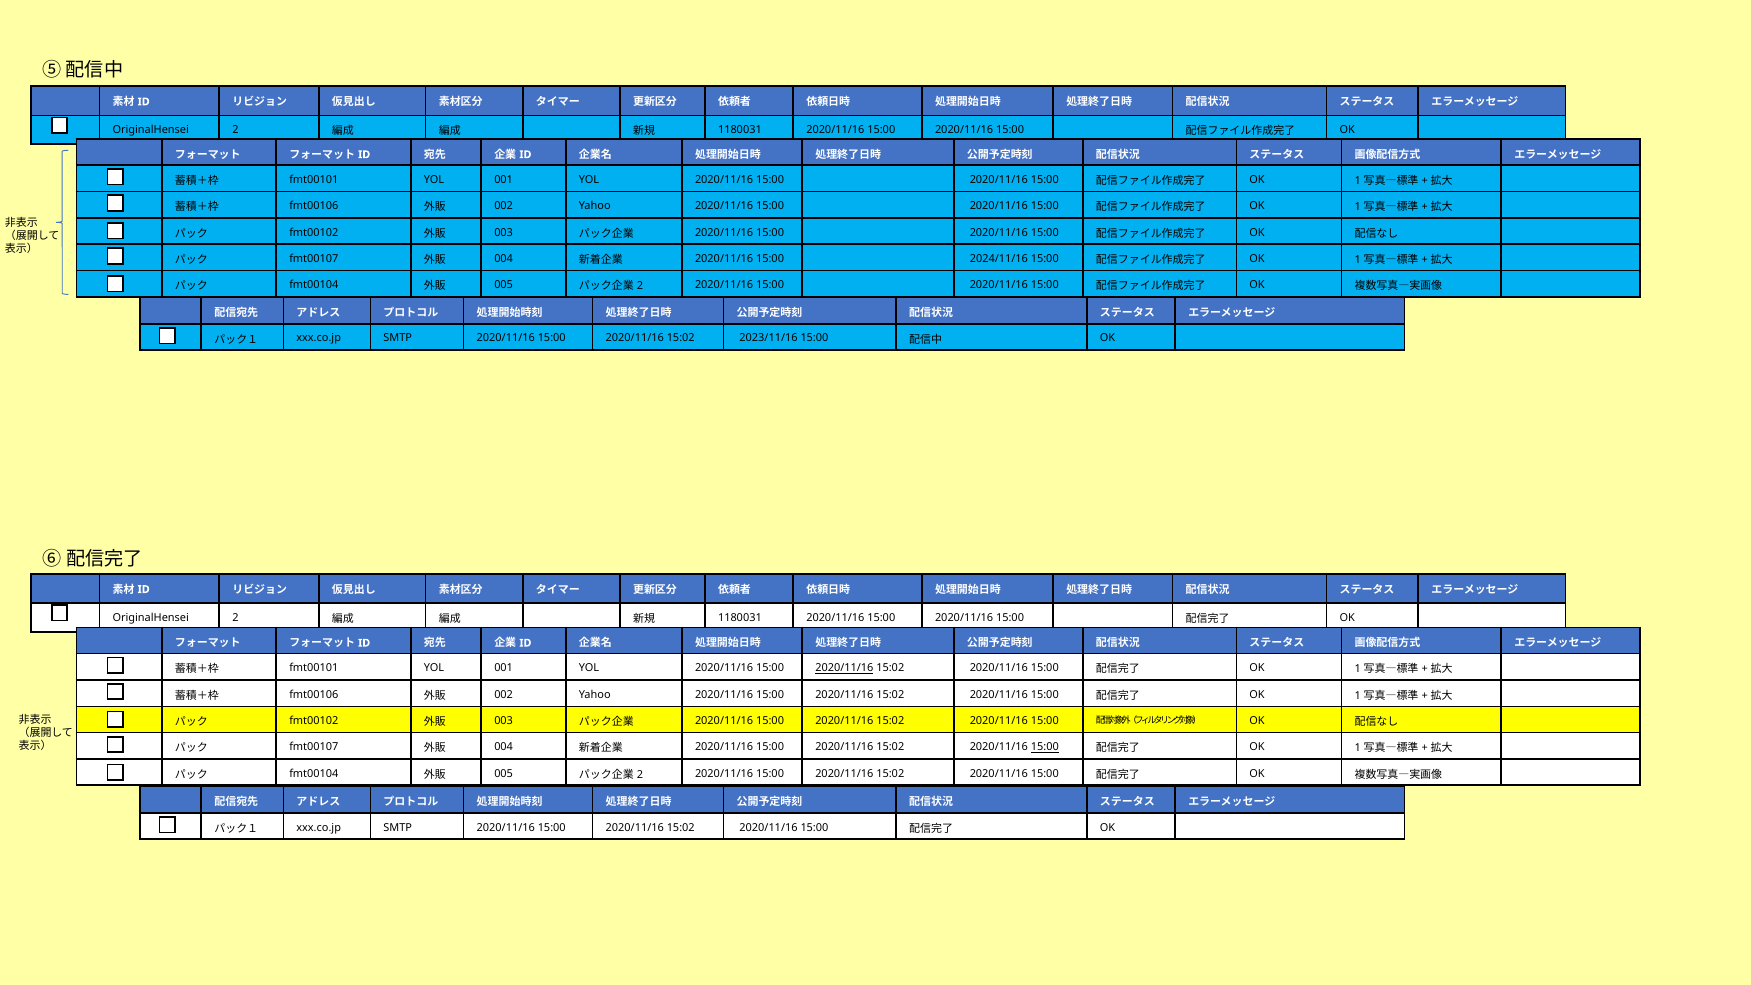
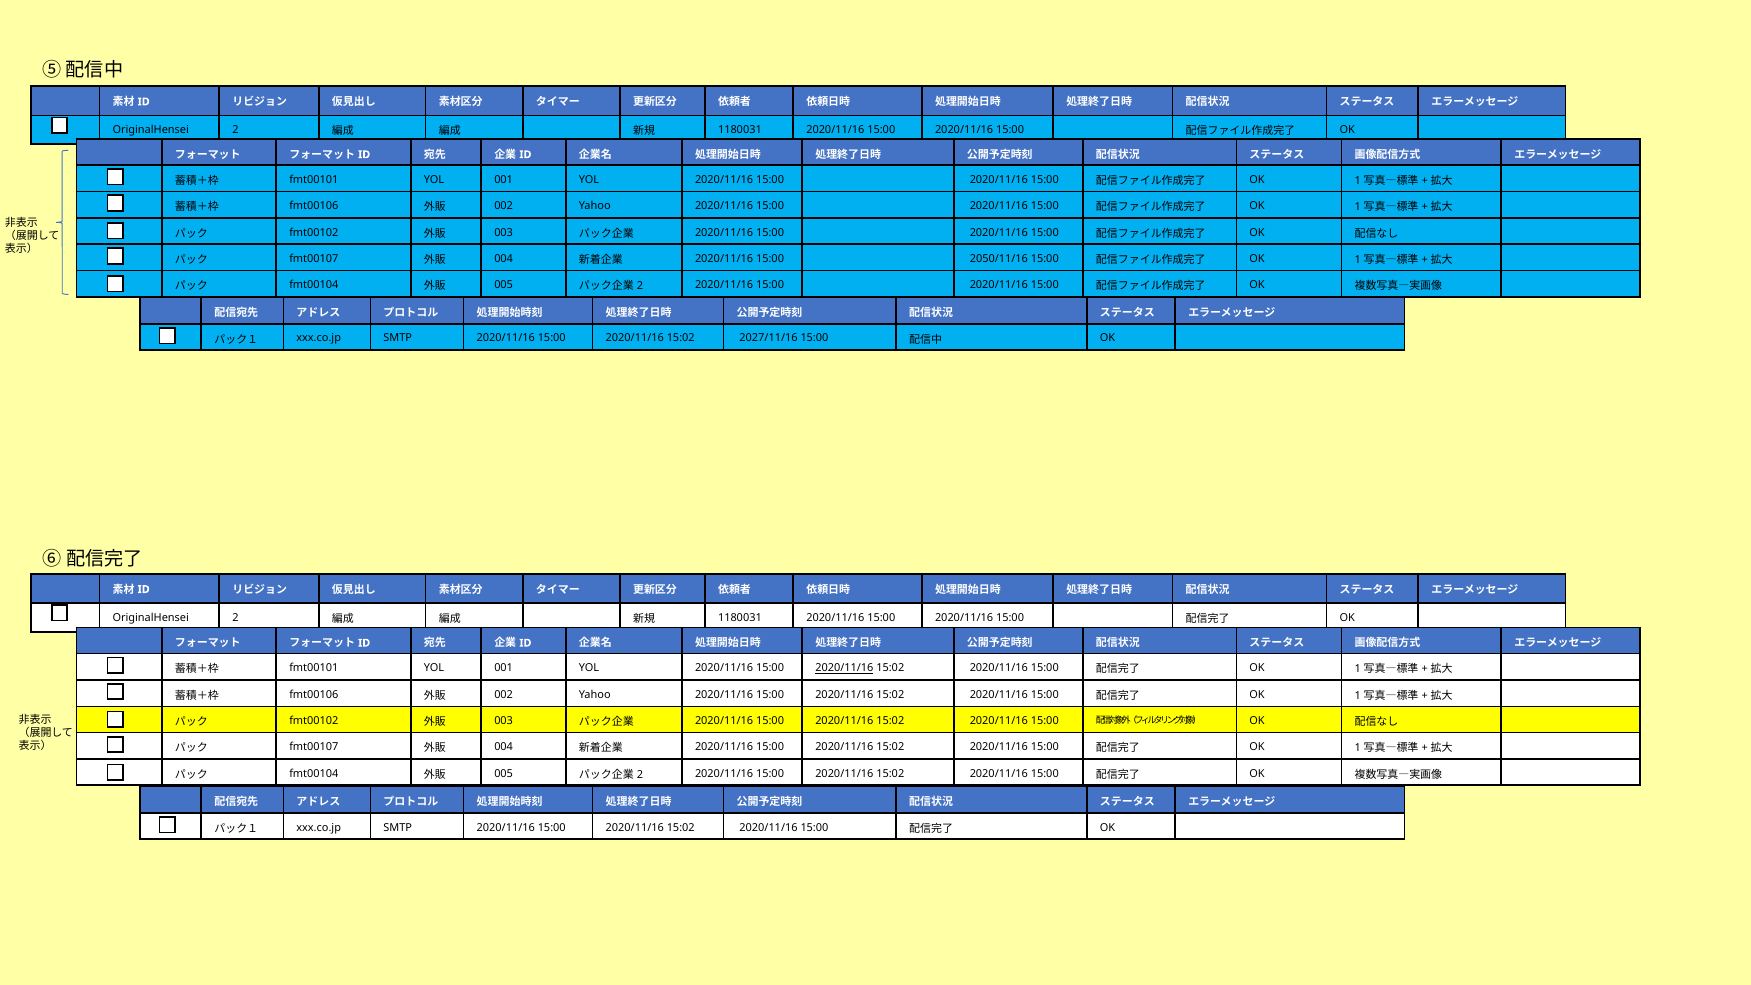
2024/11/16: 2024/11/16 -> 2050/11/16 (999, 259)
2023/11/16: 2023/11/16 -> 2027/11/16 (769, 338)
15:00 underline: present -> none (1045, 747)
